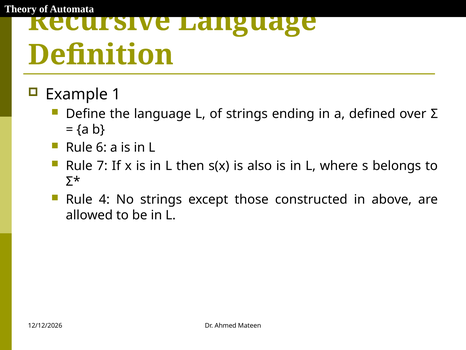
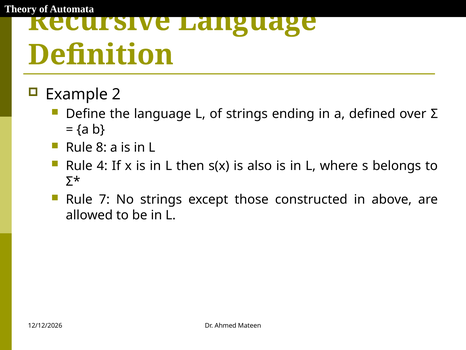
1: 1 -> 2 (116, 94)
6: 6 -> 8 (101, 148)
7: 7 -> 4 (102, 166)
4: 4 -> 7 (104, 199)
